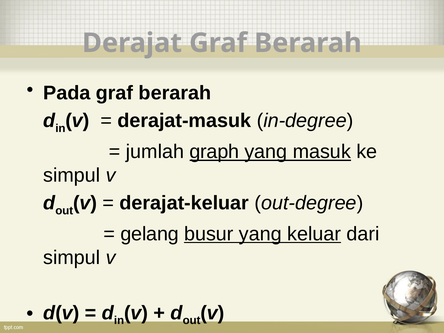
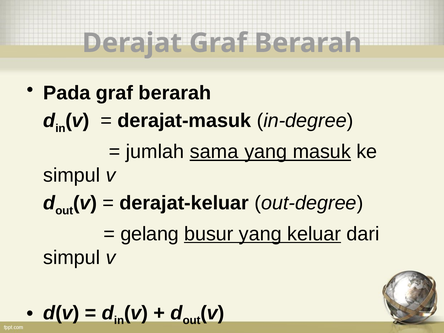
graph: graph -> sama (214, 152)
